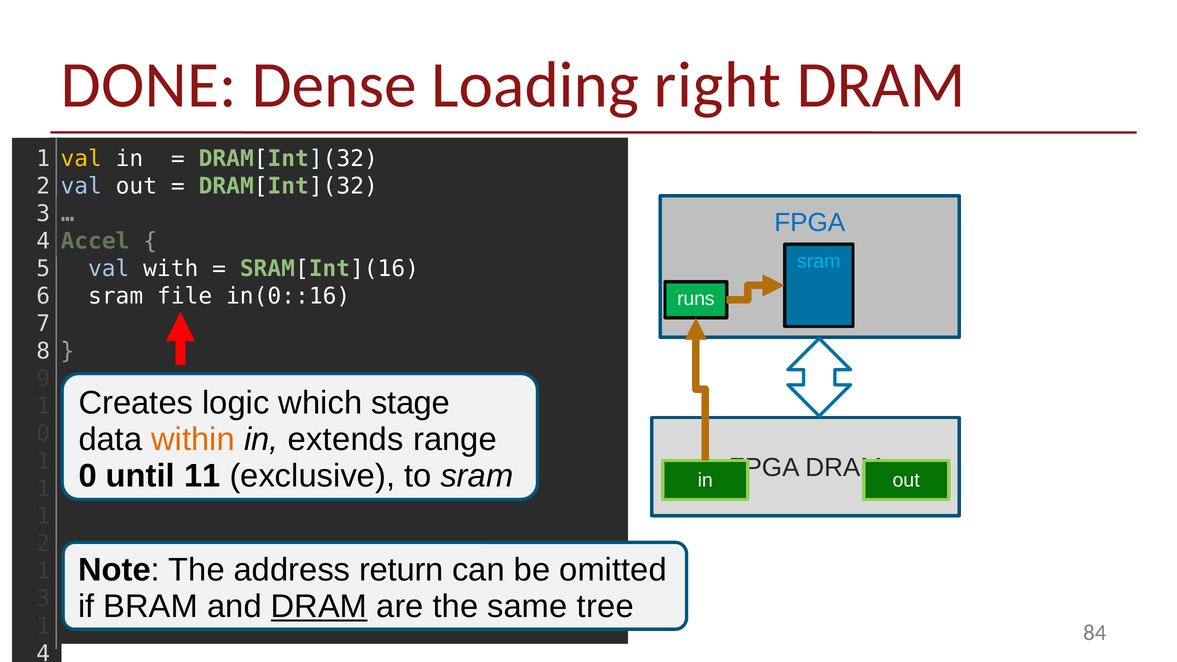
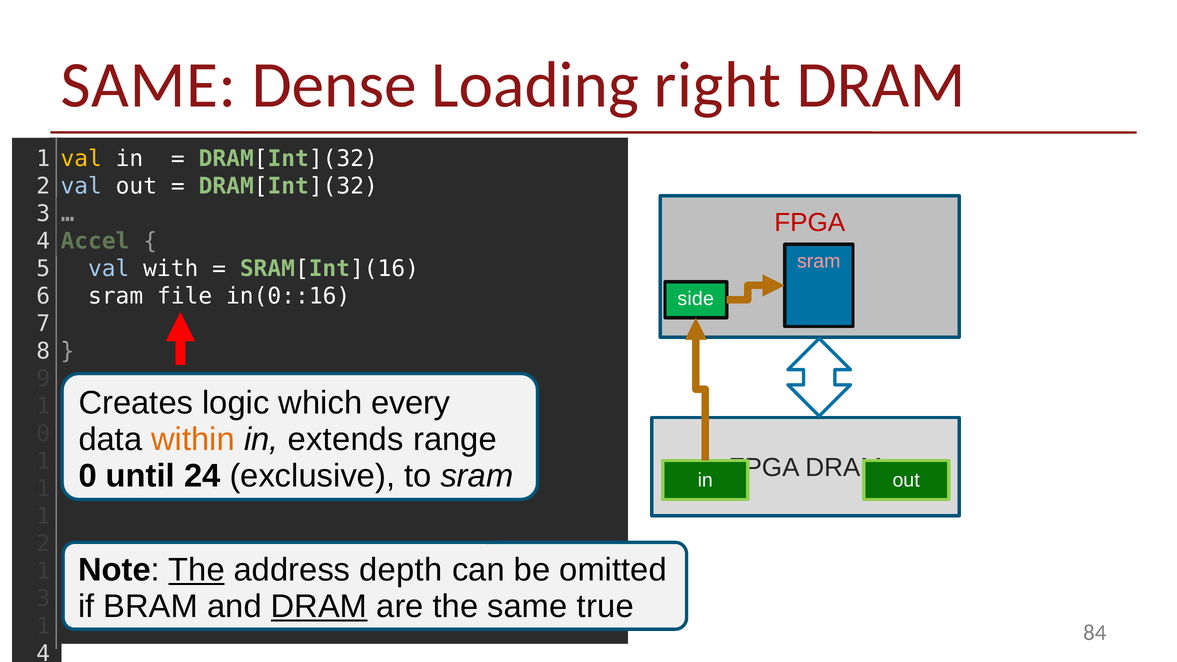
DONE: DONE -> SAME (148, 85)
FPGA colour: blue -> red (810, 223)
sram colour: light blue -> pink (819, 261)
runs: runs -> side (696, 299)
stage: stage -> every (411, 403)
11: 11 -> 24 (202, 476)
The underline: none -> present (197, 570)
return: return -> depth (401, 570)
tree: tree -> true (605, 607)
